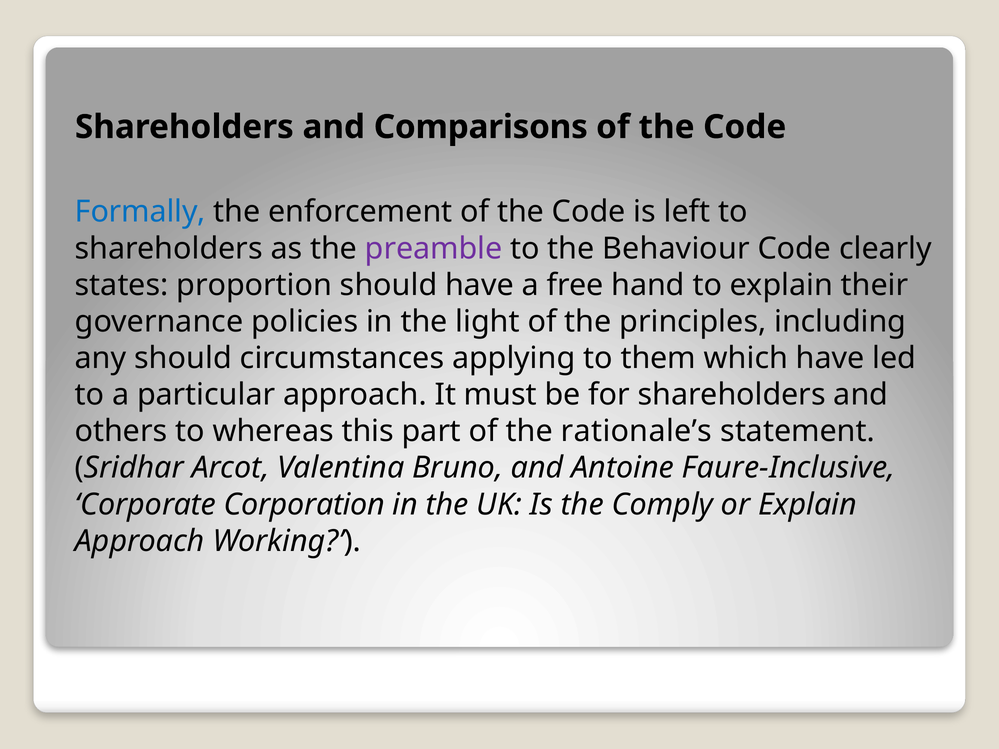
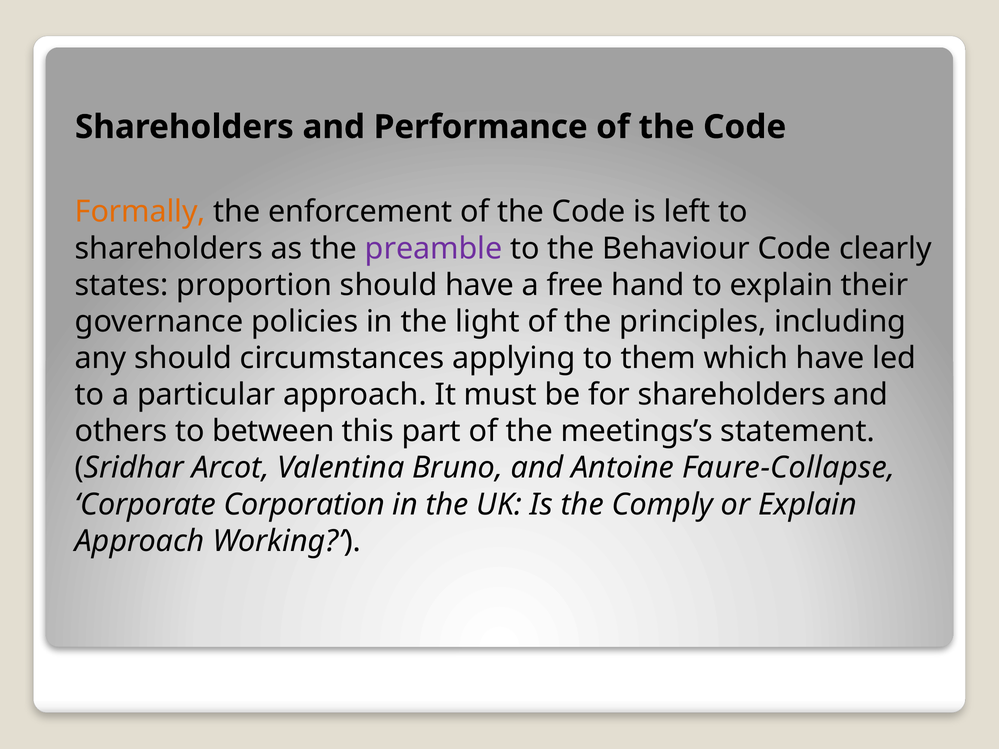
Comparisons: Comparisons -> Performance (481, 127)
Formally colour: blue -> orange (140, 212)
whereas: whereas -> between (273, 431)
rationale’s: rationale’s -> meetings’s (637, 431)
Faure-Inclusive: Faure-Inclusive -> Faure-Collapse (788, 468)
